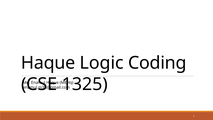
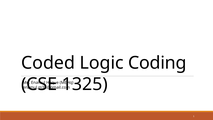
Haque: Haque -> Coded (48, 63)
